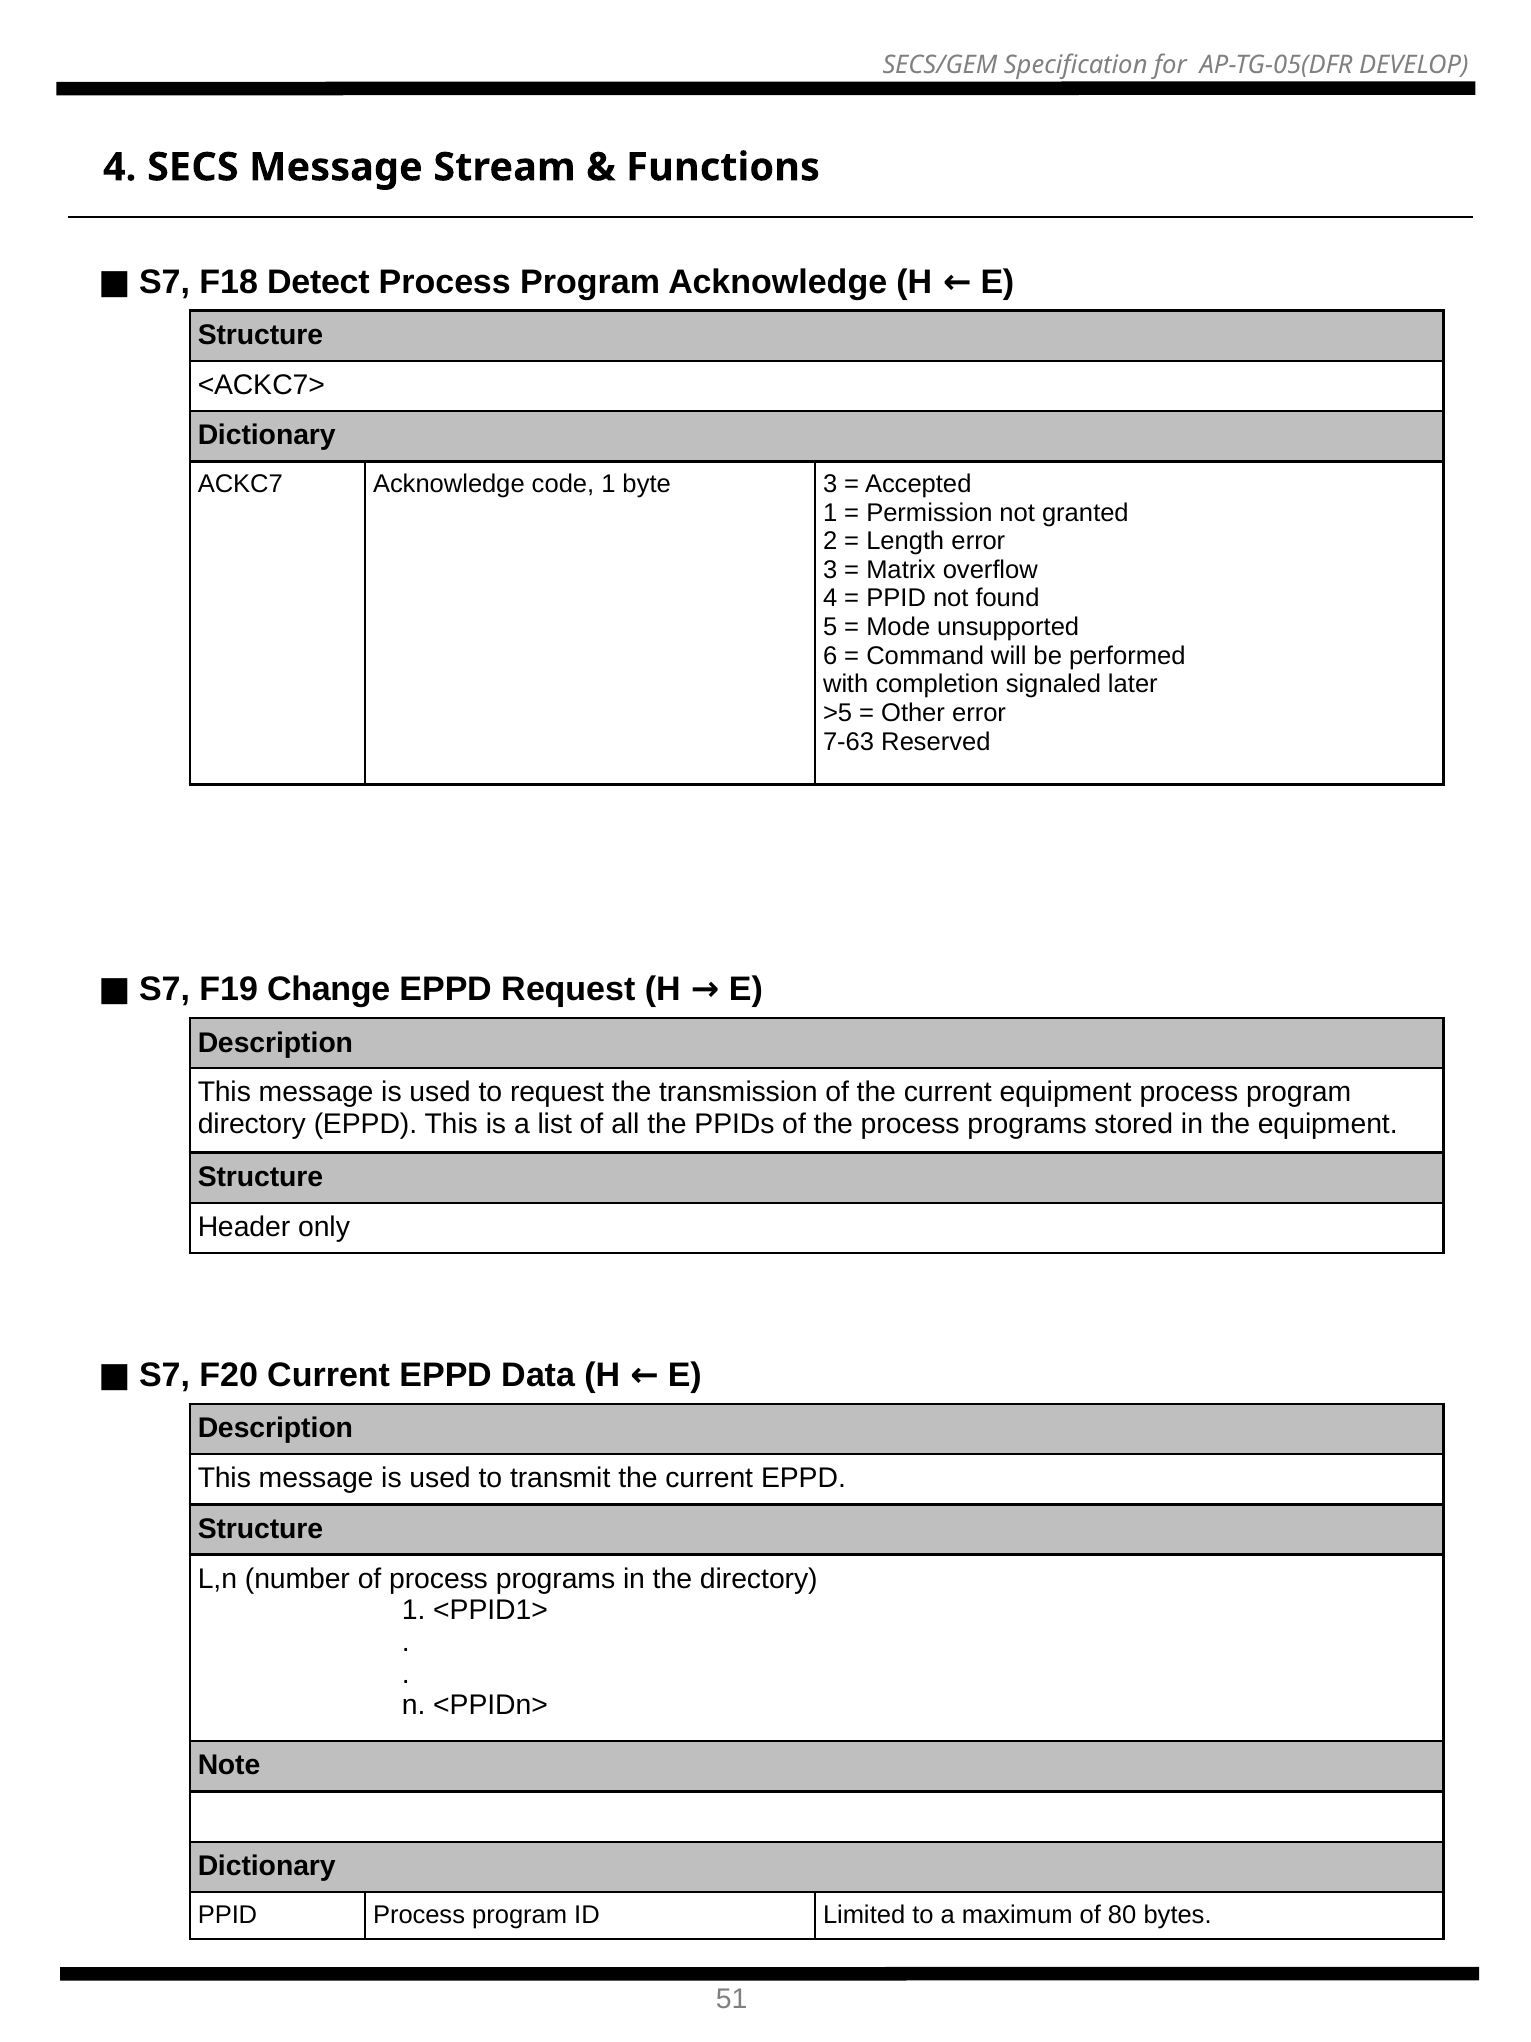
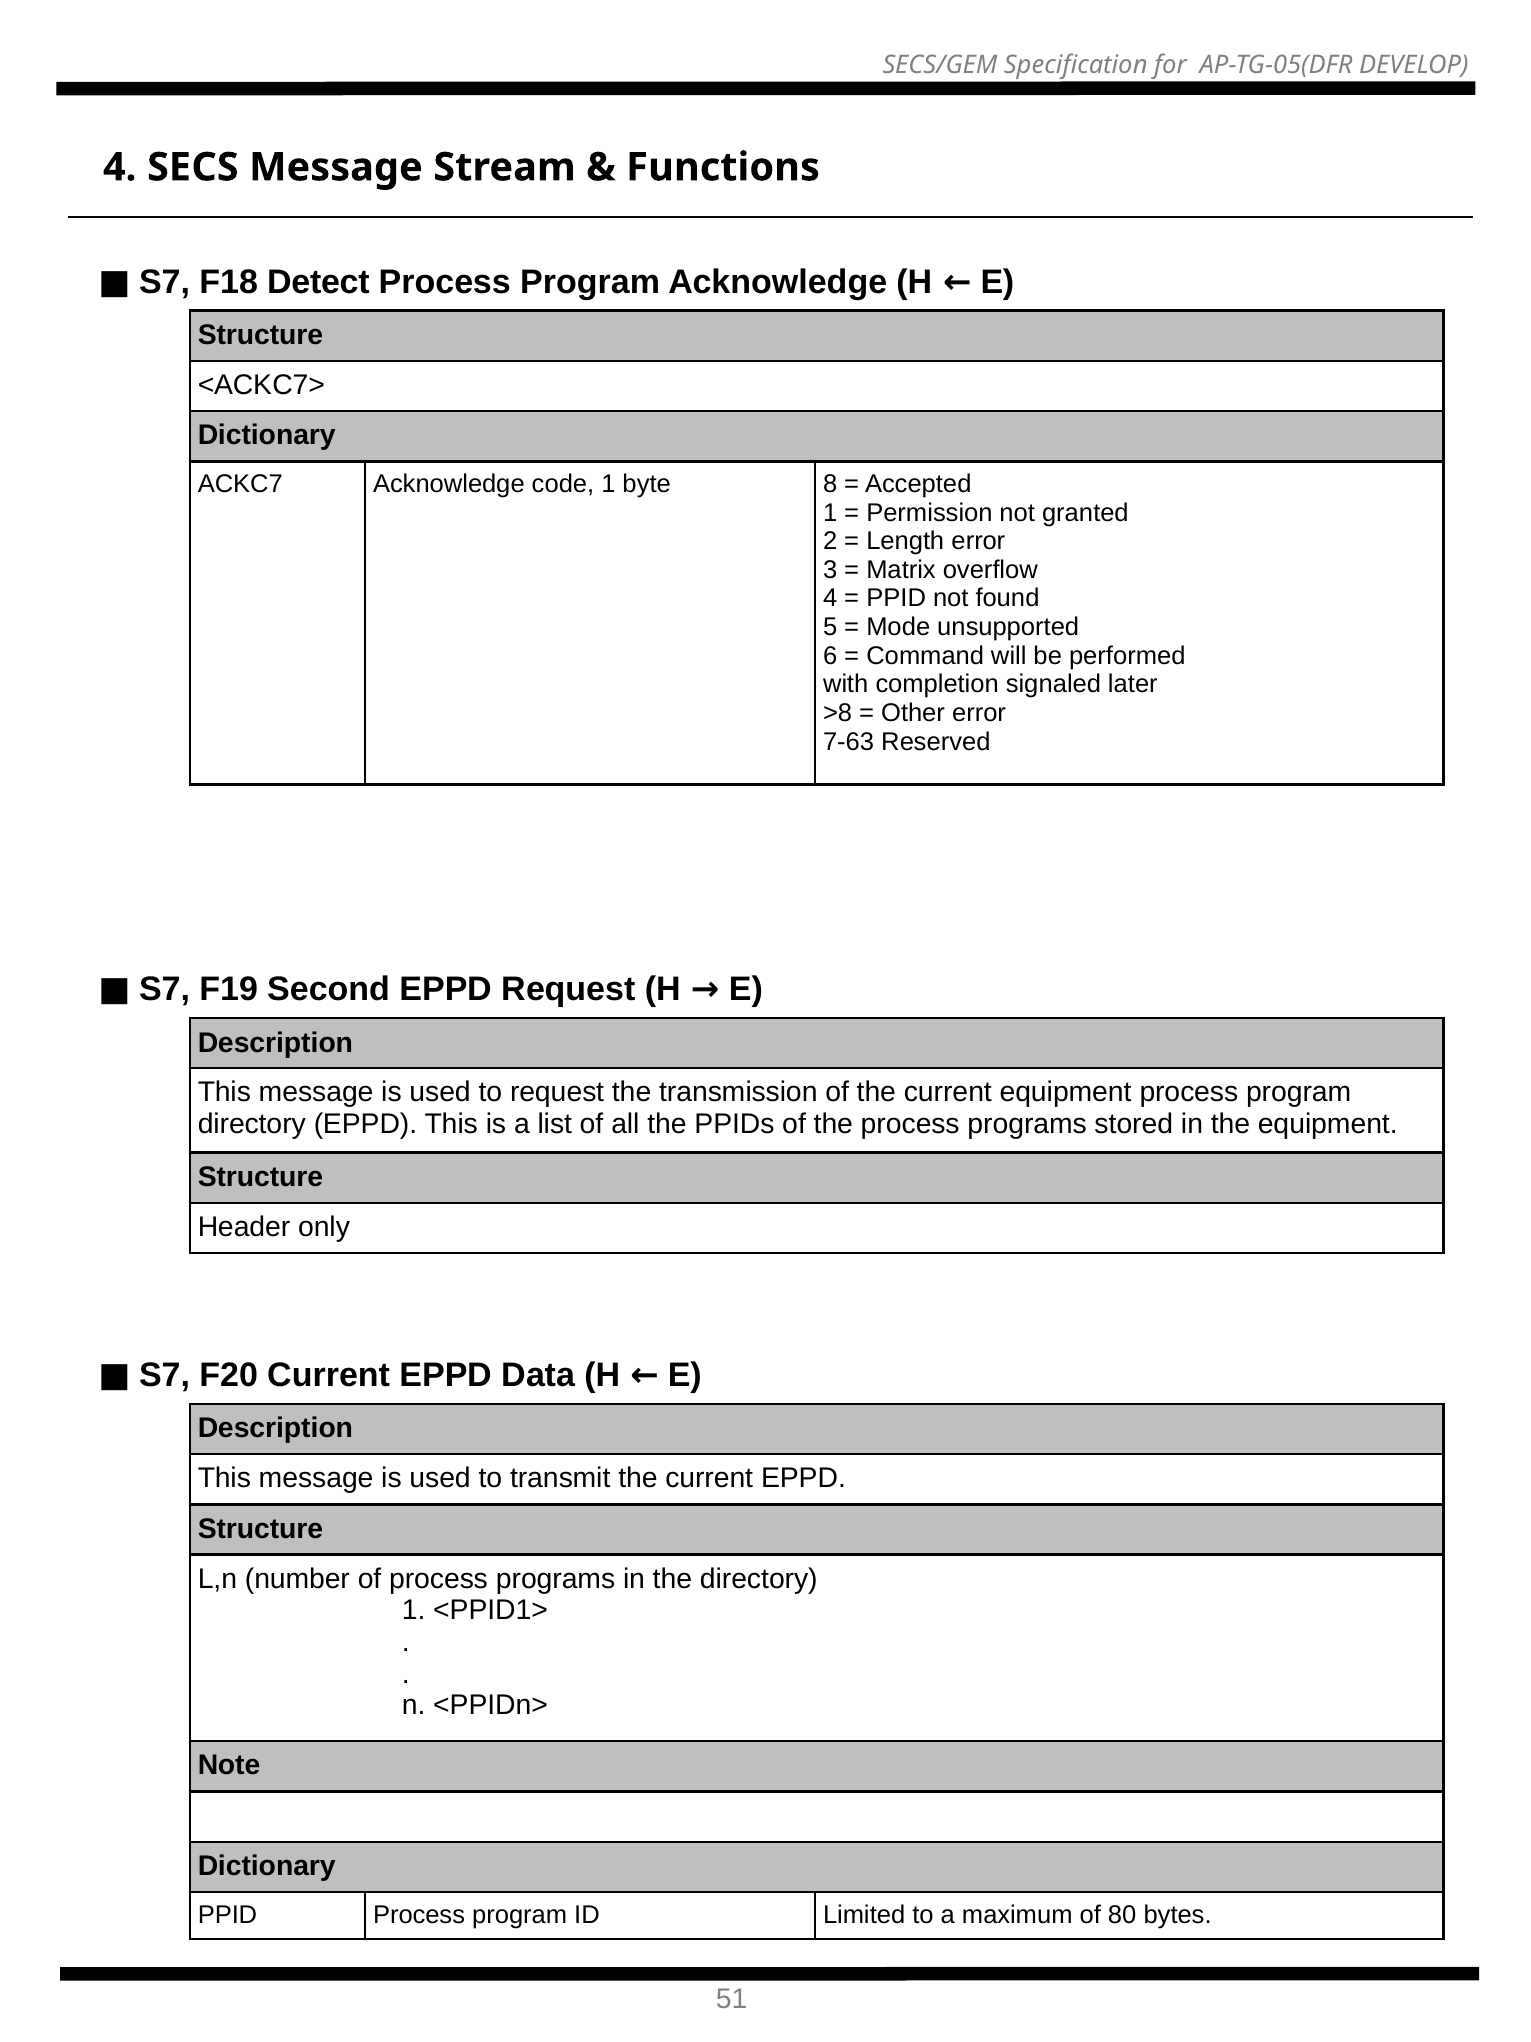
byte 3: 3 -> 8 (830, 484)
>5: >5 -> >8 (838, 713)
Change: Change -> Second (329, 989)
